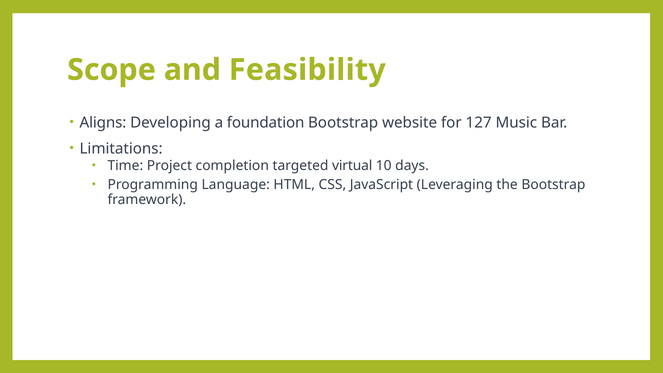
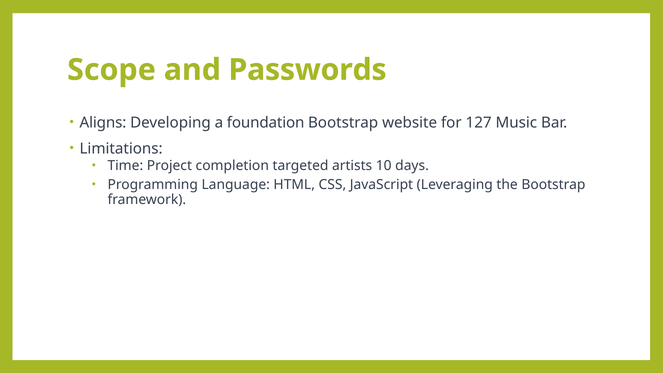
Feasibility: Feasibility -> Passwords (308, 70)
virtual: virtual -> artists (352, 166)
